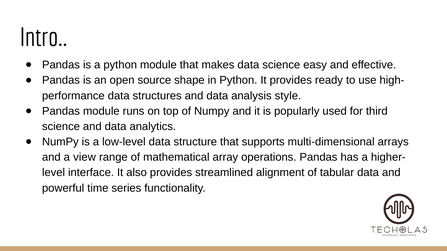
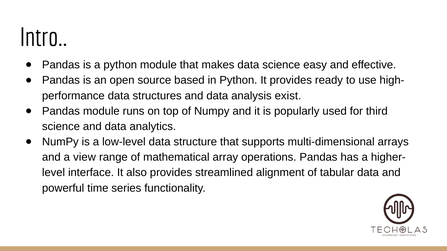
shape: shape -> based (189, 80)
style: style -> exist (288, 96)
